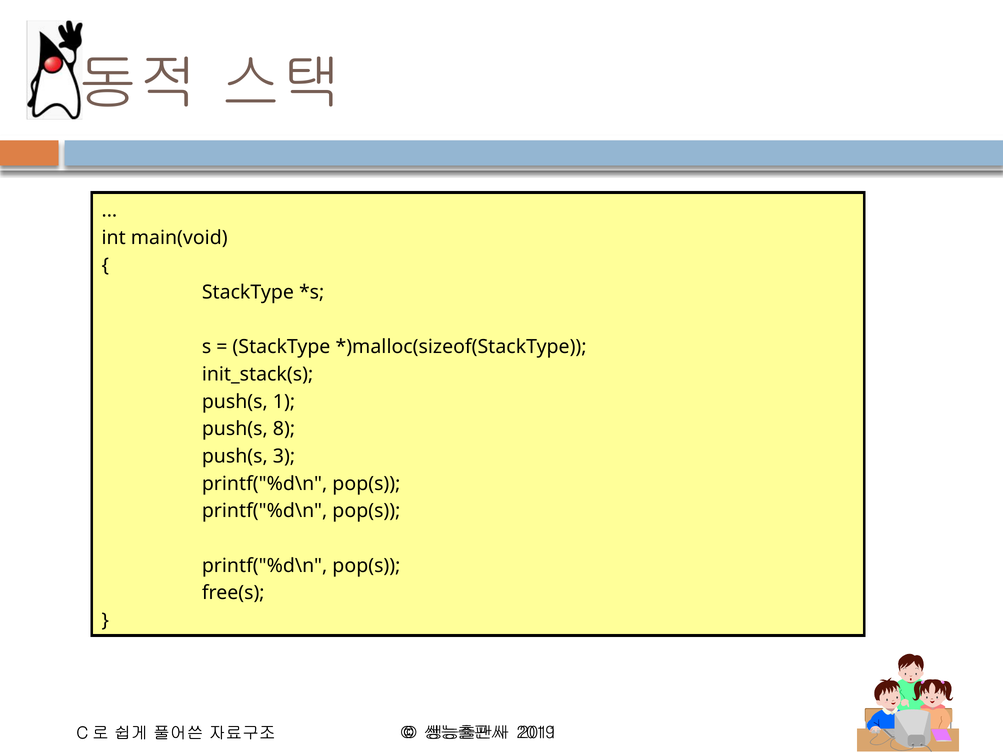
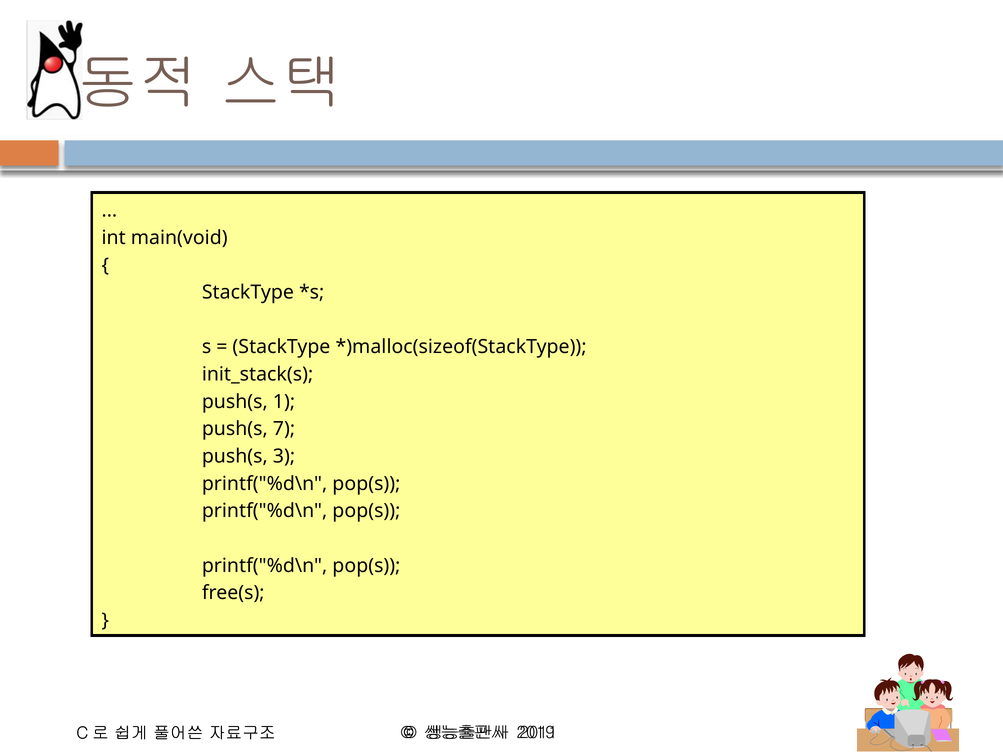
8: 8 -> 7 (284, 429)
